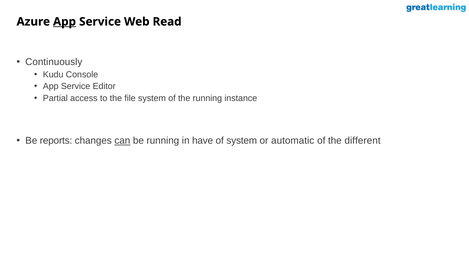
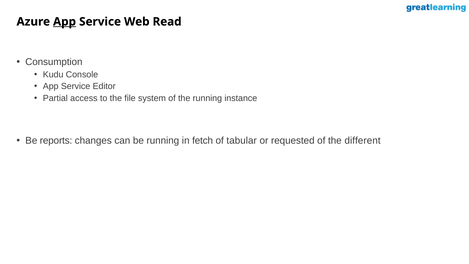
Continuously: Continuously -> Consumption (54, 62)
can underline: present -> none (122, 141)
have: have -> fetch (203, 141)
of system: system -> tabular (242, 141)
automatic: automatic -> requested (293, 141)
